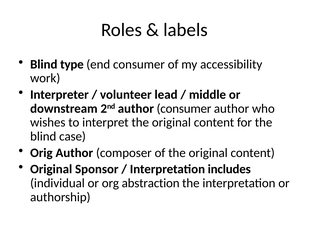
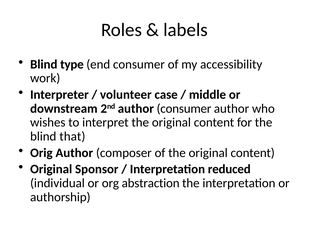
lead: lead -> case (166, 95)
case: case -> that (72, 136)
includes: includes -> reduced (229, 169)
